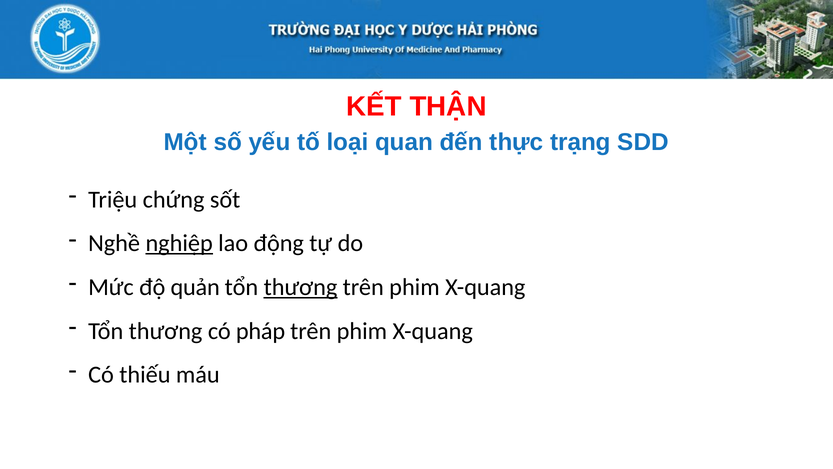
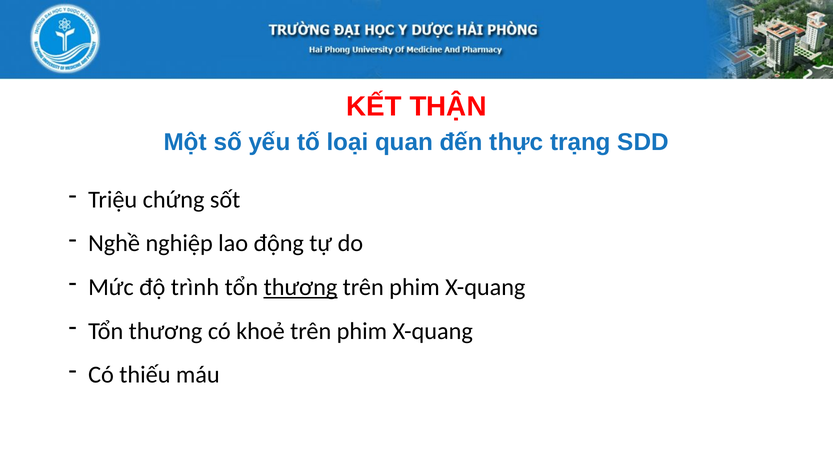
nghiệp underline: present -> none (179, 243)
quản: quản -> trình (195, 287)
pháp: pháp -> khoẻ (260, 331)
